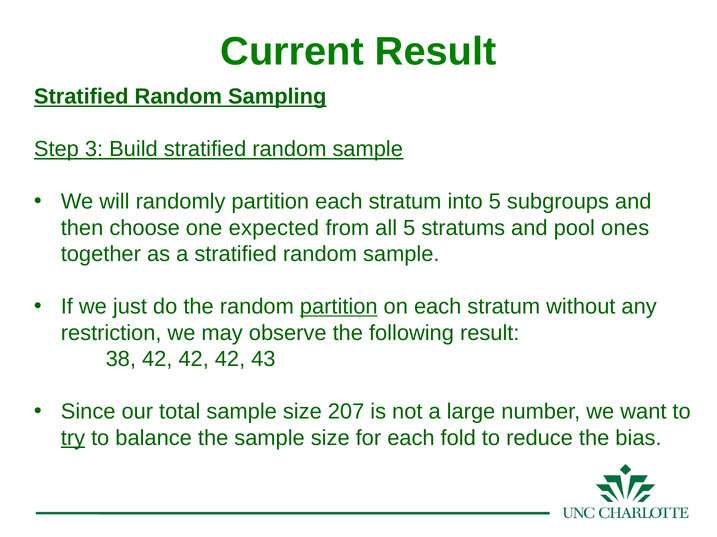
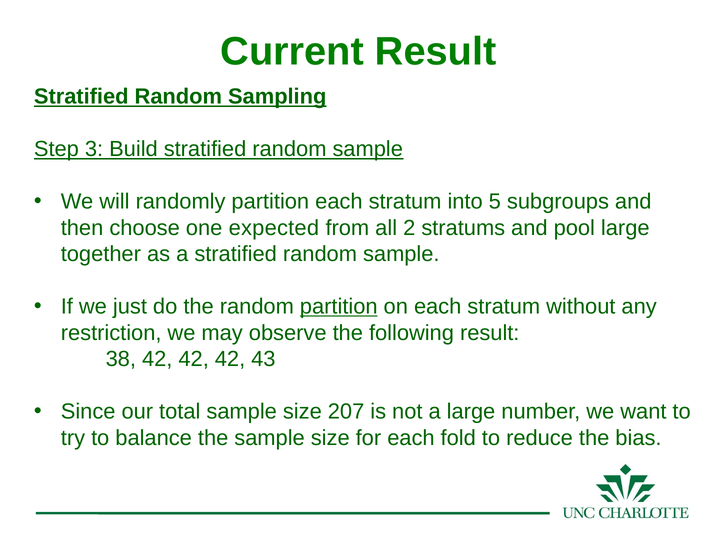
all 5: 5 -> 2 (409, 228)
pool ones: ones -> large (625, 228)
try underline: present -> none (73, 438)
